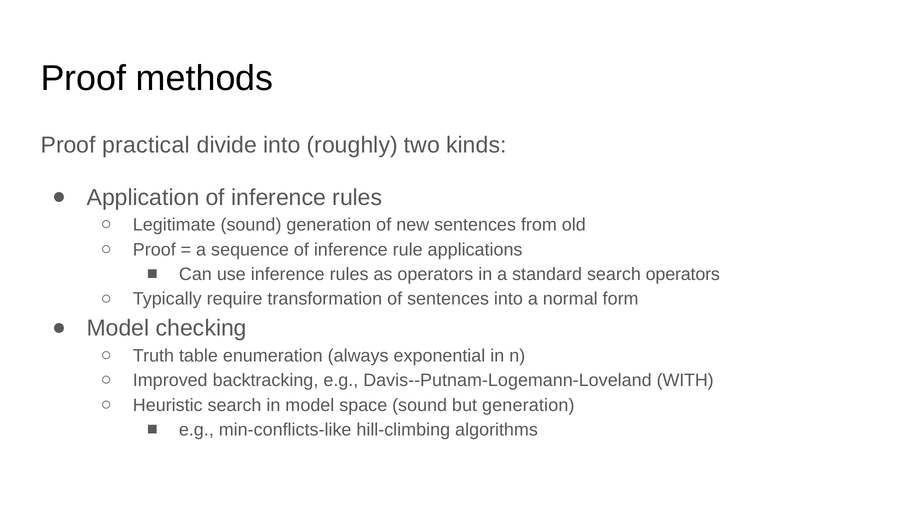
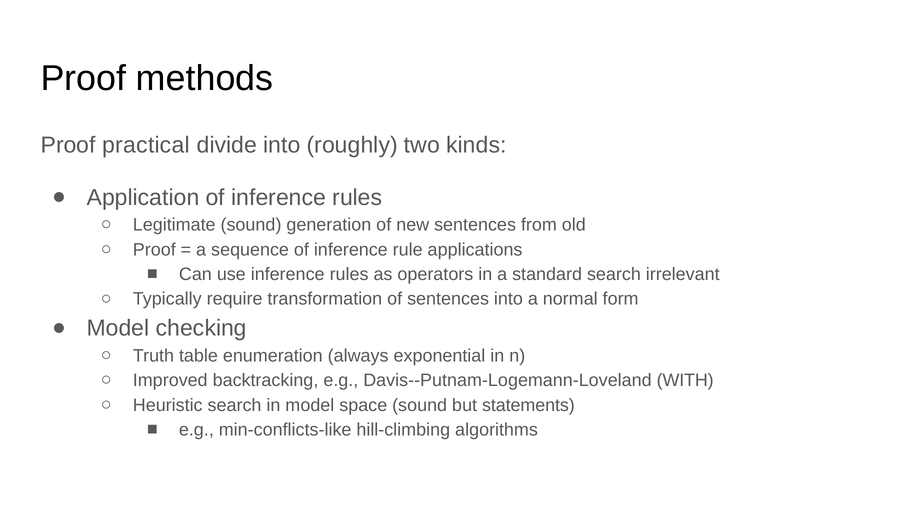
search operators: operators -> irrelevant (683, 274)
but generation: generation -> statements (528, 405)
